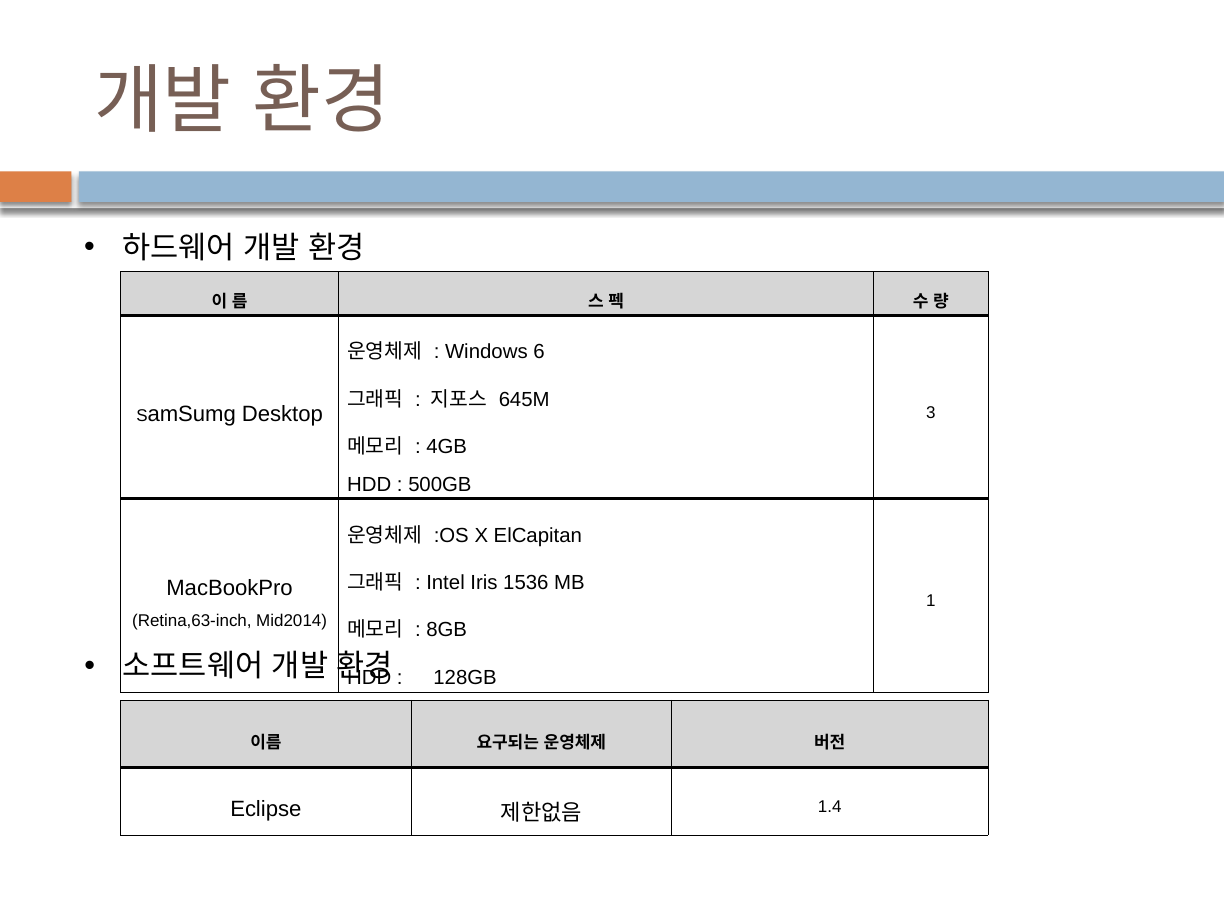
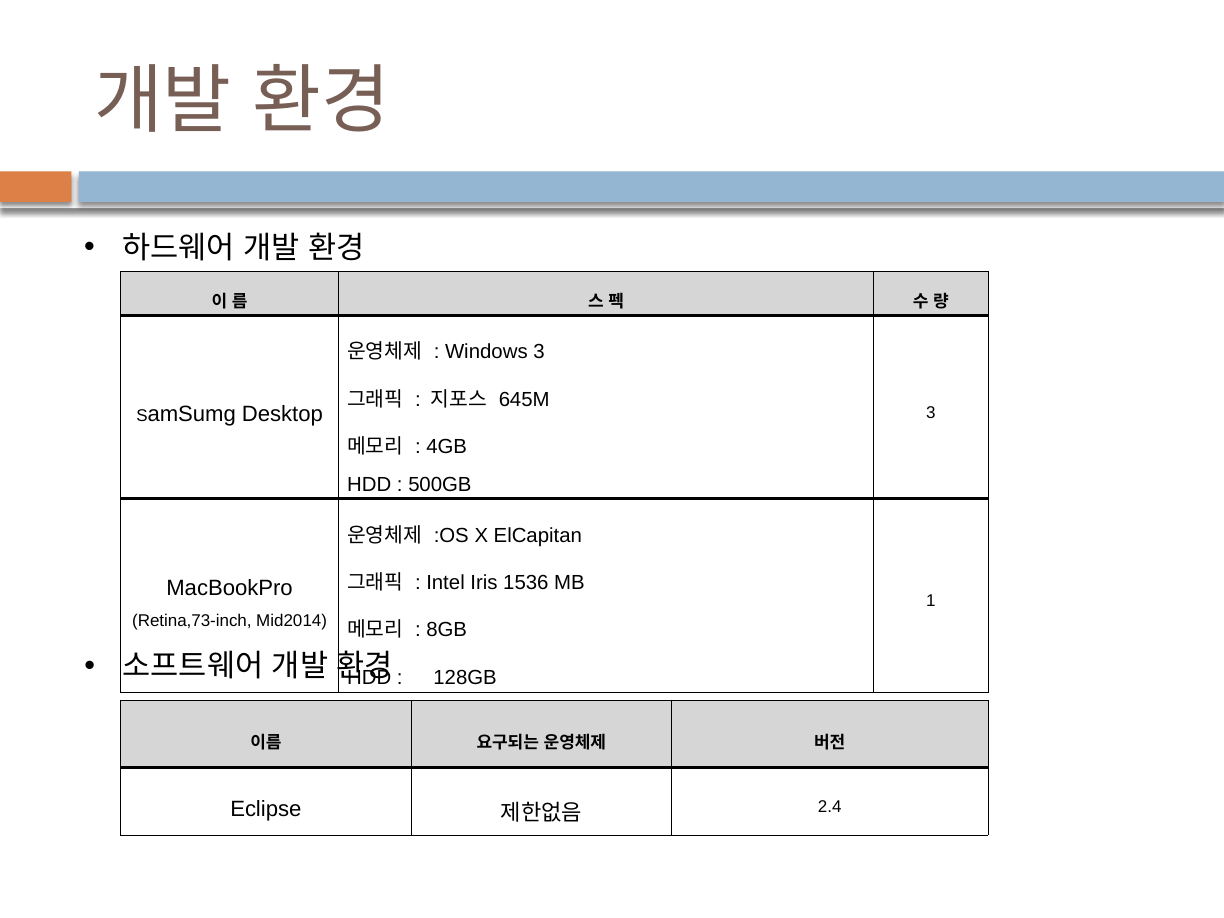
Windows 6: 6 -> 3 (539, 352)
Retina,63-inch: Retina,63-inch -> Retina,73-inch (192, 621)
1.4: 1.4 -> 2.4 (830, 807)
